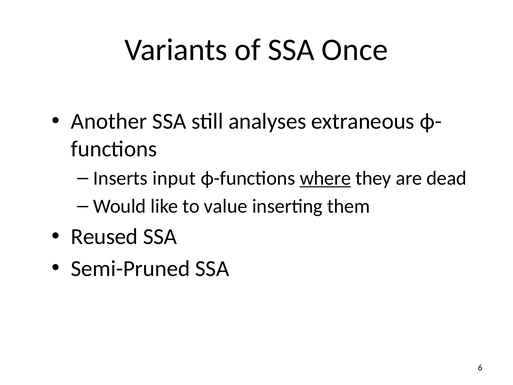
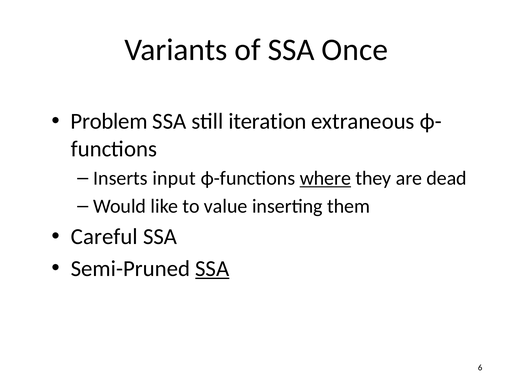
Another: Another -> Problem (109, 121)
analyses: analyses -> iteration (267, 121)
Reused: Reused -> Careful (104, 237)
SSA underline: none -> present (212, 268)
